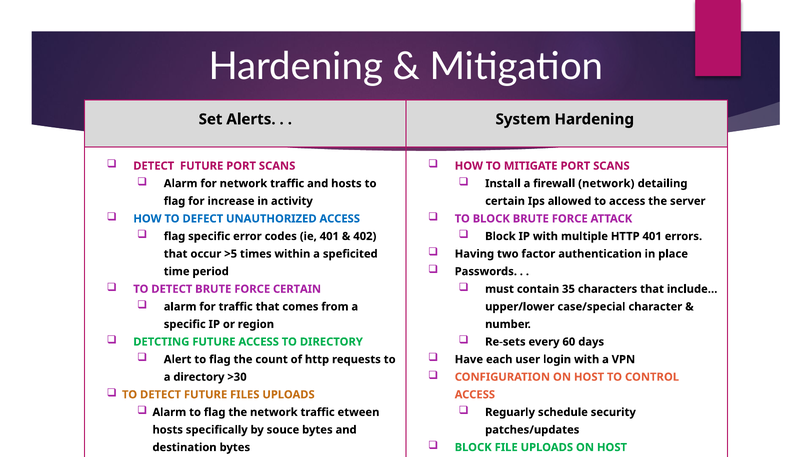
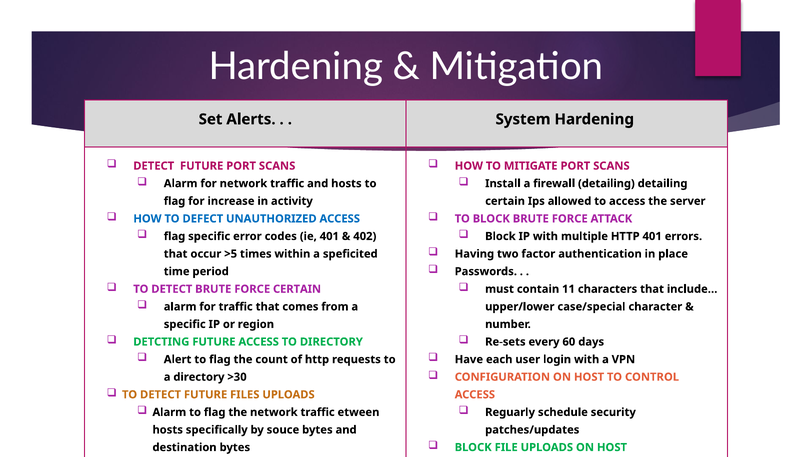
firewall network: network -> detailing (606, 183)
35: 35 -> 11 (568, 289)
